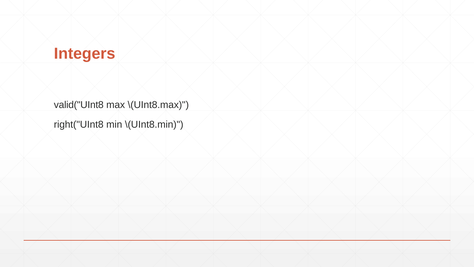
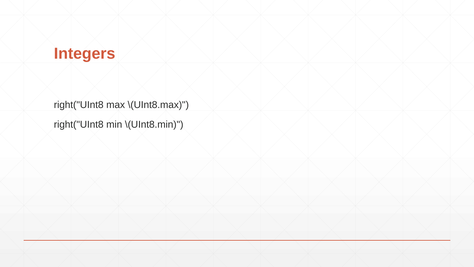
valid("UInt8: valid("UInt8 -> right("UInt8 (79, 105)
